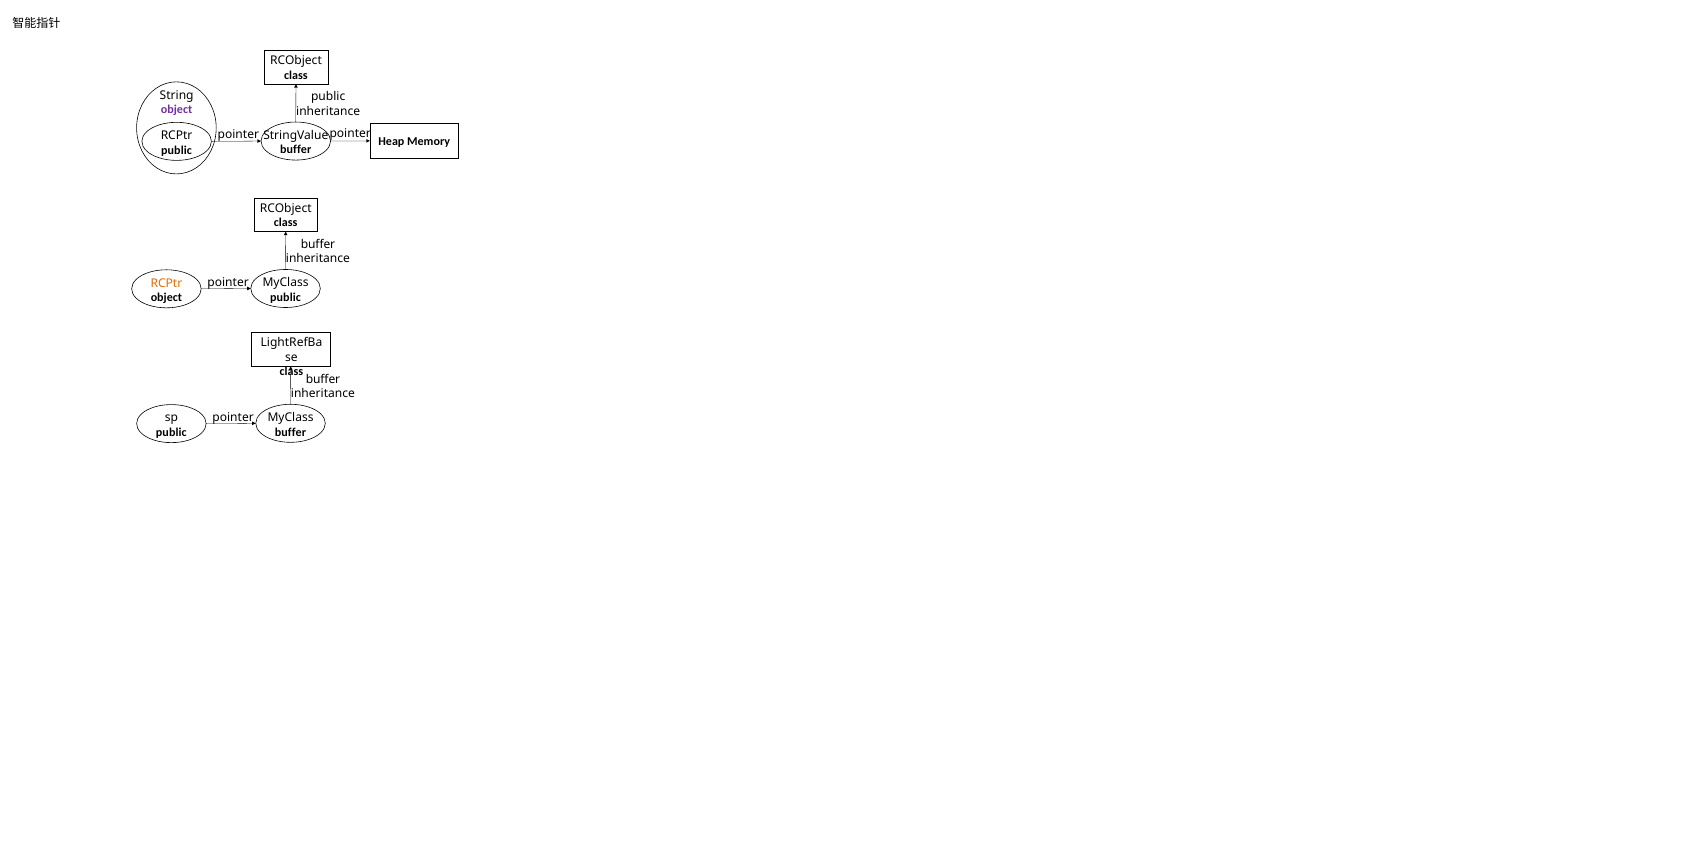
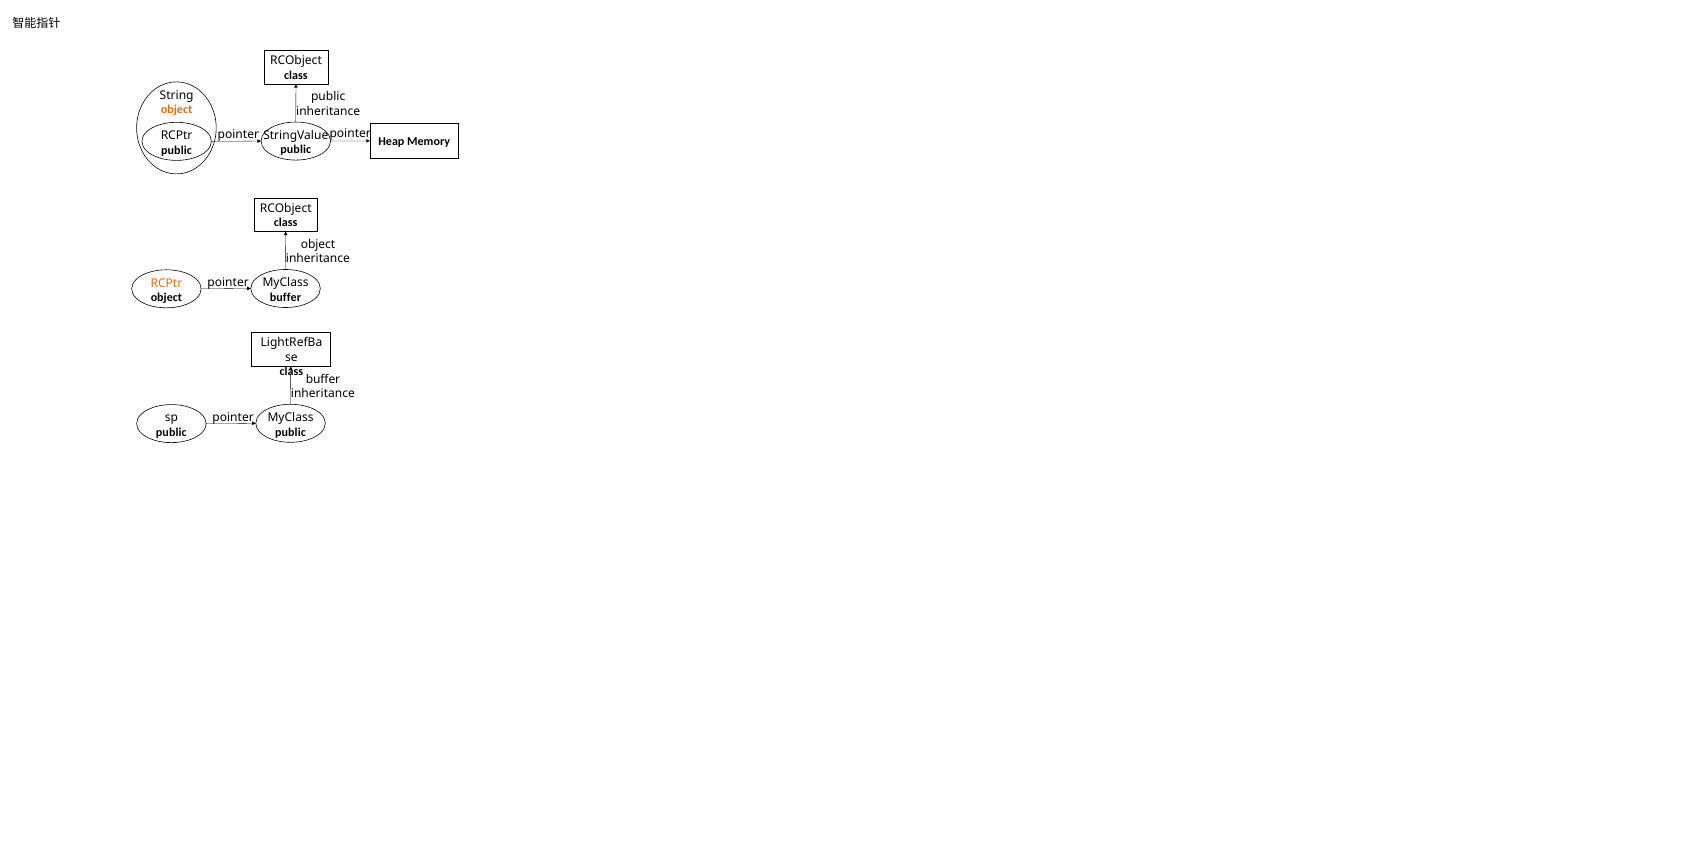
object colour: purple -> orange (177, 110)
buffer: buffer -> public (296, 150)
buffer: buffer -> object (318, 244)
public: public -> buffer (286, 297)
buffer: buffer -> public (290, 432)
